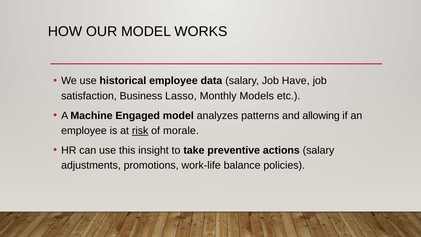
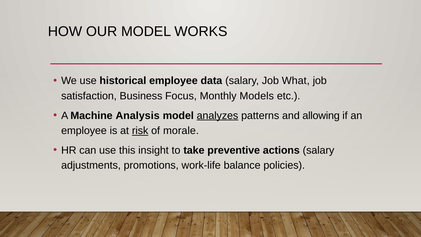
Have: Have -> What (296, 81)
Lasso: Lasso -> Focus (181, 96)
Engaged: Engaged -> Analysis (138, 115)
analyzes underline: none -> present (217, 115)
